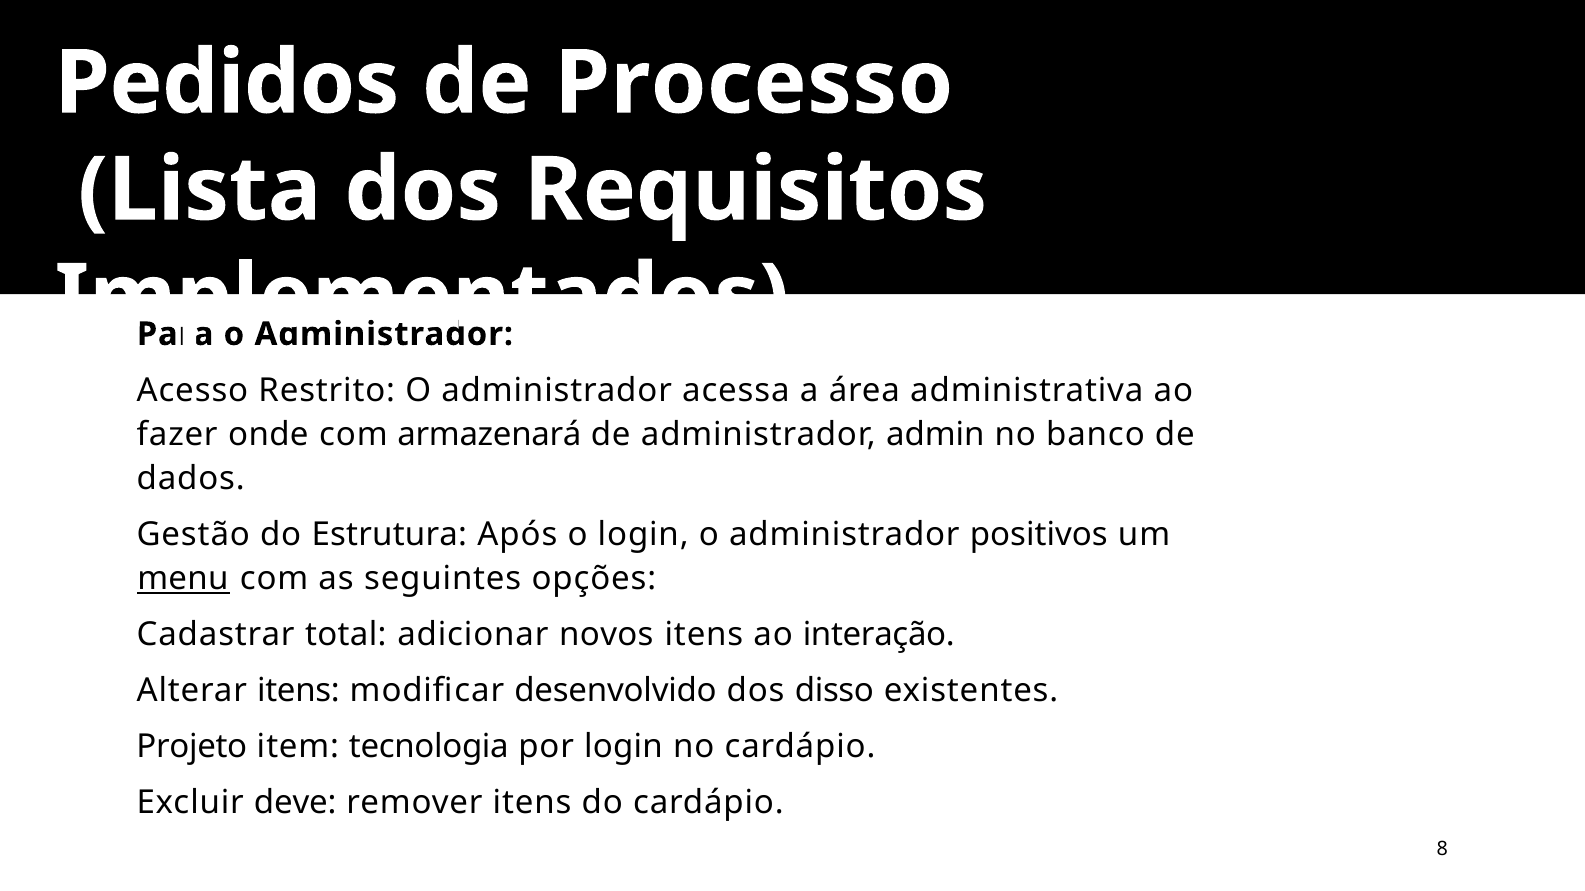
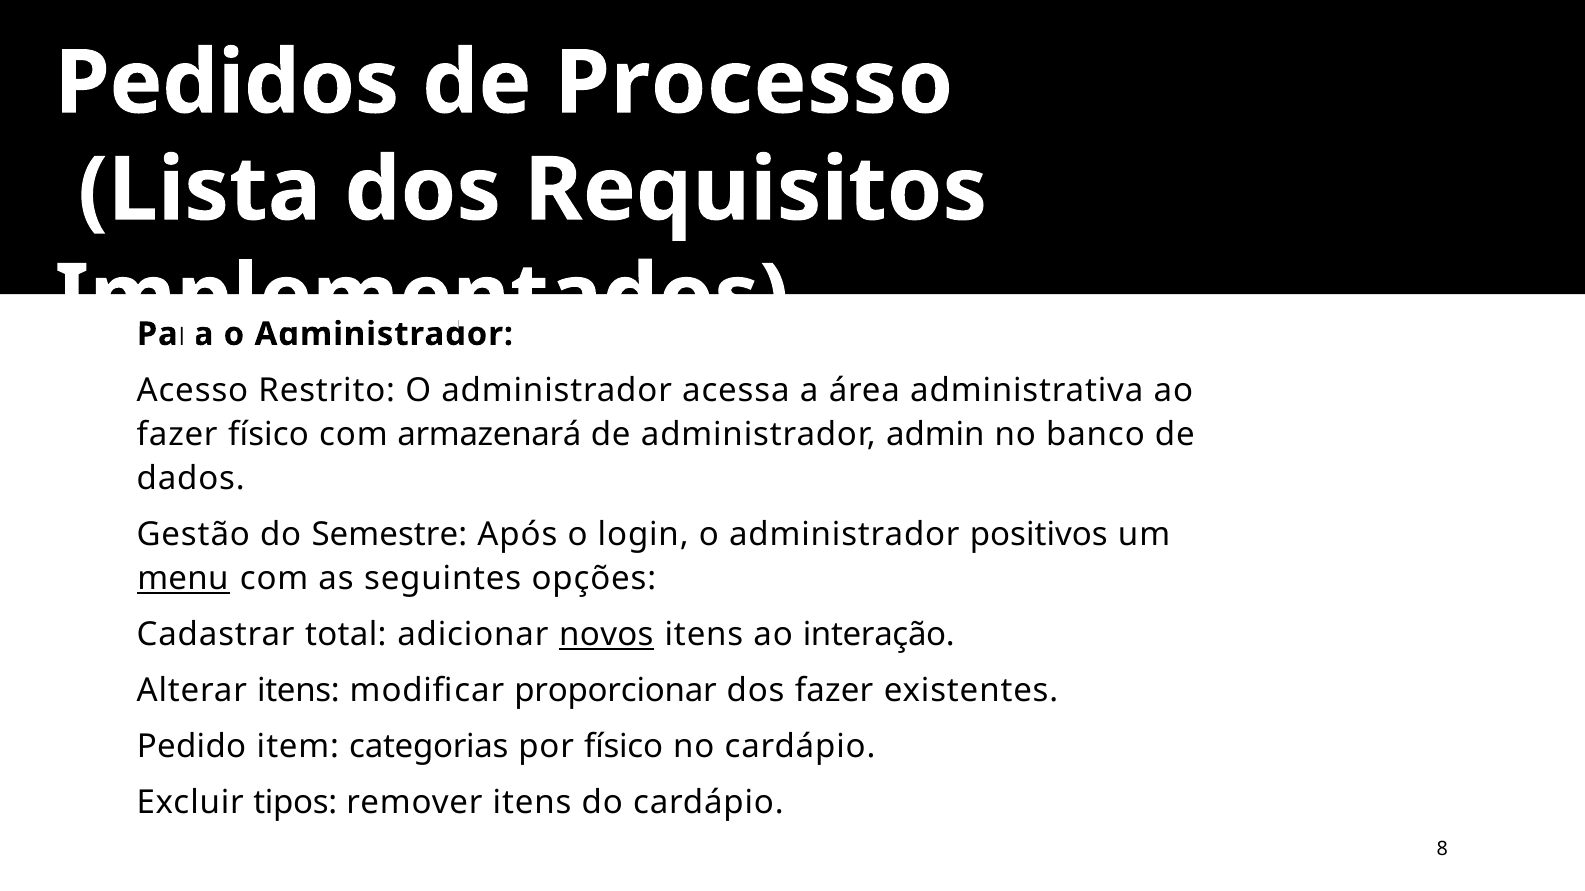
fazer onde: onde -> físico (268, 434)
Estrutura: Estrutura -> Semestre (389, 535)
novos underline: none -> present (606, 635)
desenvolvido: desenvolvido -> proporcionar (616, 691)
dos disso: disso -> fazer (834, 691)
Projeto: Projeto -> Pedido (191, 747)
tecnologia: tecnologia -> categorias (429, 747)
por login: login -> físico (624, 747)
deve: deve -> tipos (295, 803)
